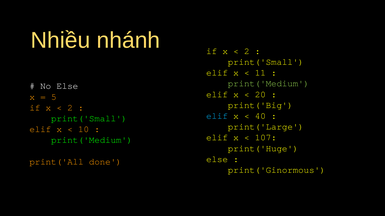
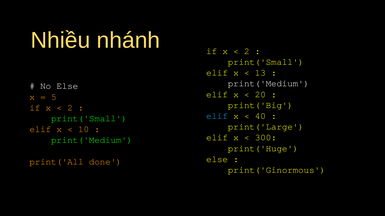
11: 11 -> 13 (260, 73)
print('Medium colour: light green -> white (268, 84)
107: 107 -> 300 (266, 138)
